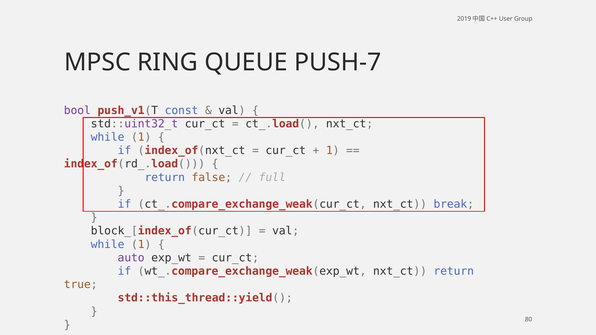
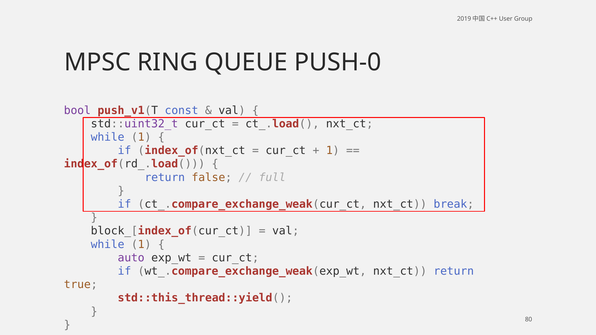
PUSH-7: PUSH-7 -> PUSH-0 (338, 62)
